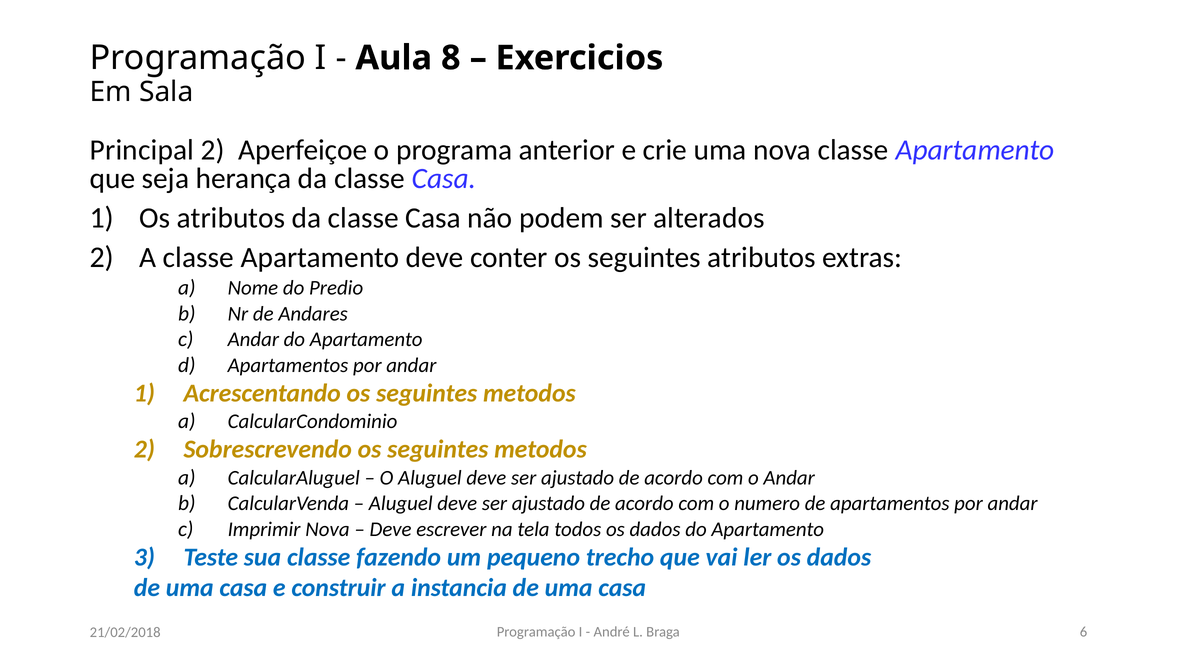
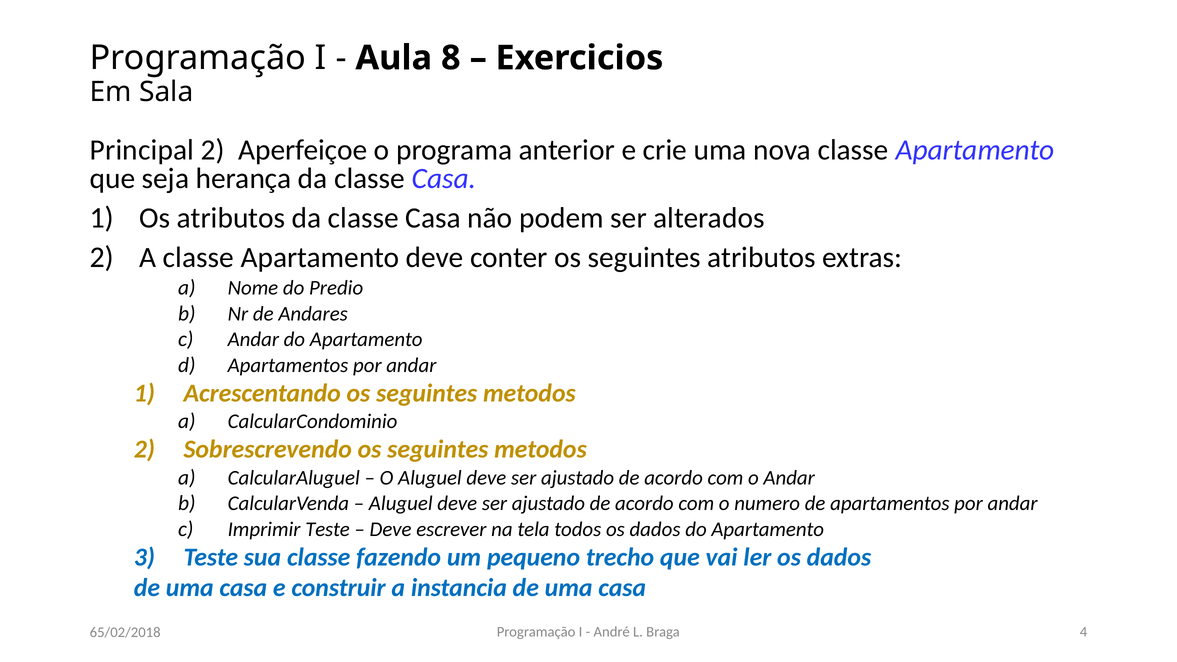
Imprimir Nova: Nova -> Teste (328, 529)
6: 6 -> 4 (1084, 632)
21/02/2018: 21/02/2018 -> 65/02/2018 (125, 632)
